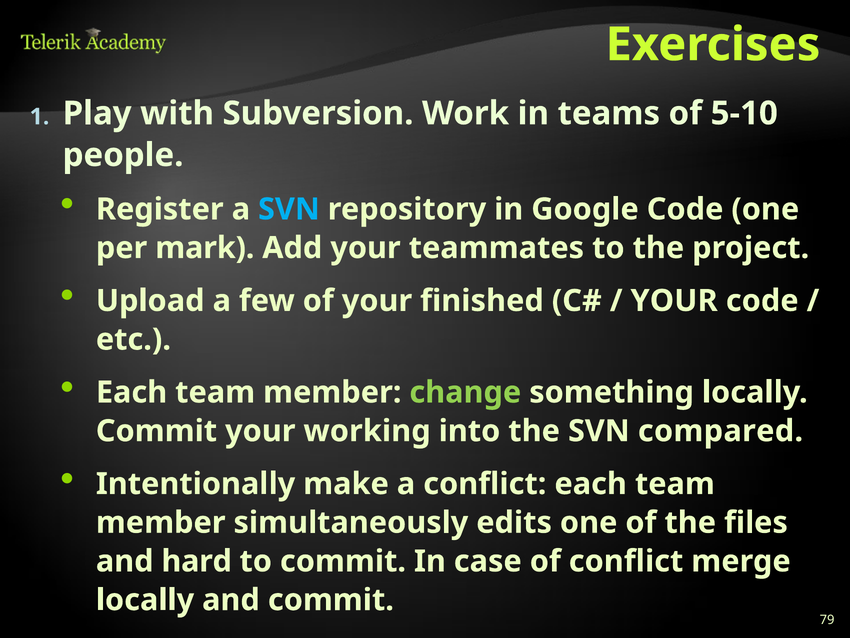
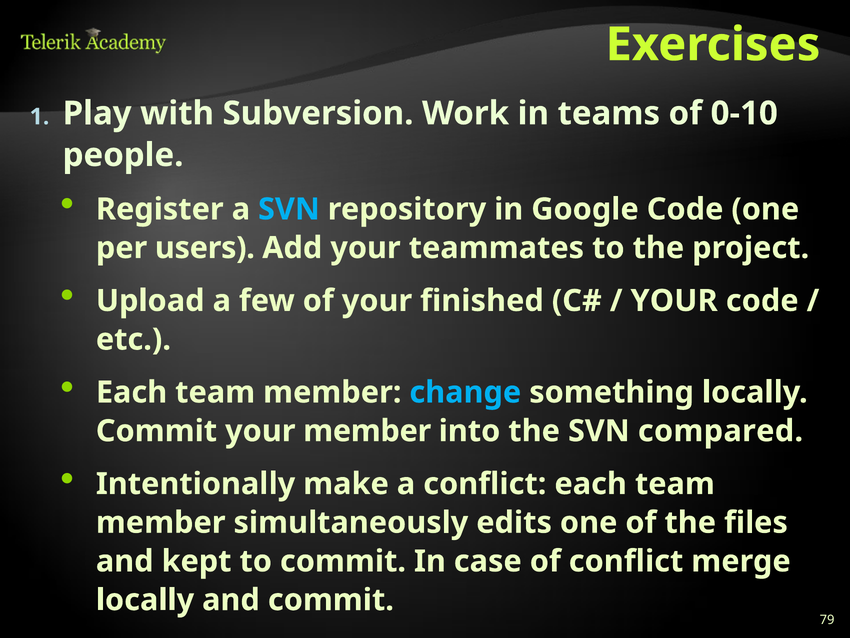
5-10: 5-10 -> 0-10 (744, 113)
mark: mark -> users (205, 248)
change colour: light green -> light blue (465, 392)
your working: working -> member (367, 431)
hard: hard -> kept (197, 561)
